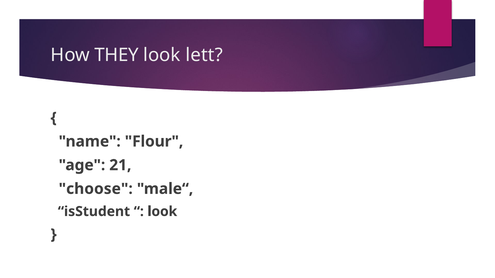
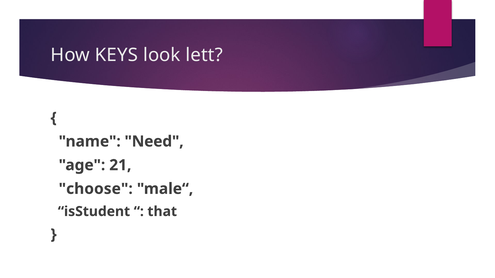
THEY: THEY -> KEYS (116, 55)
Flour: Flour -> Need (154, 142)
look: look -> that (162, 212)
